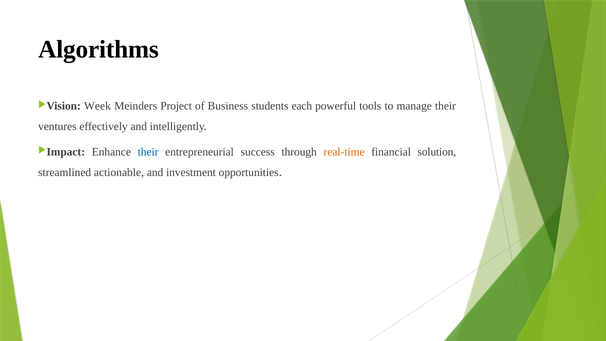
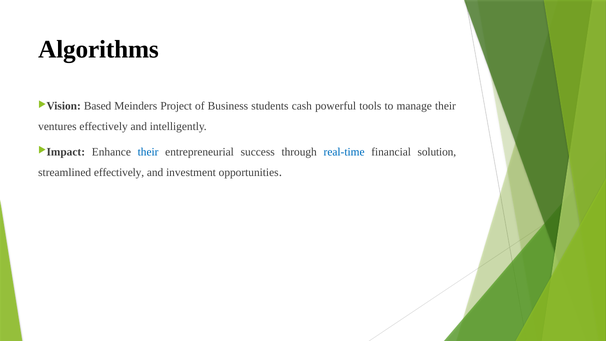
Week: Week -> Based (98, 106)
each: each -> cash (302, 106)
real-time colour: orange -> blue (344, 152)
streamlined actionable: actionable -> effectively (119, 173)
